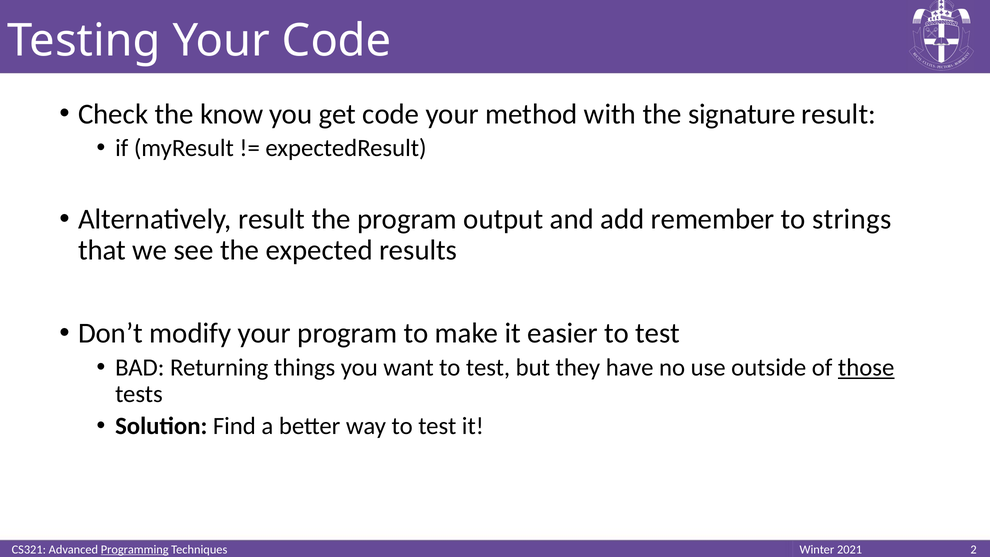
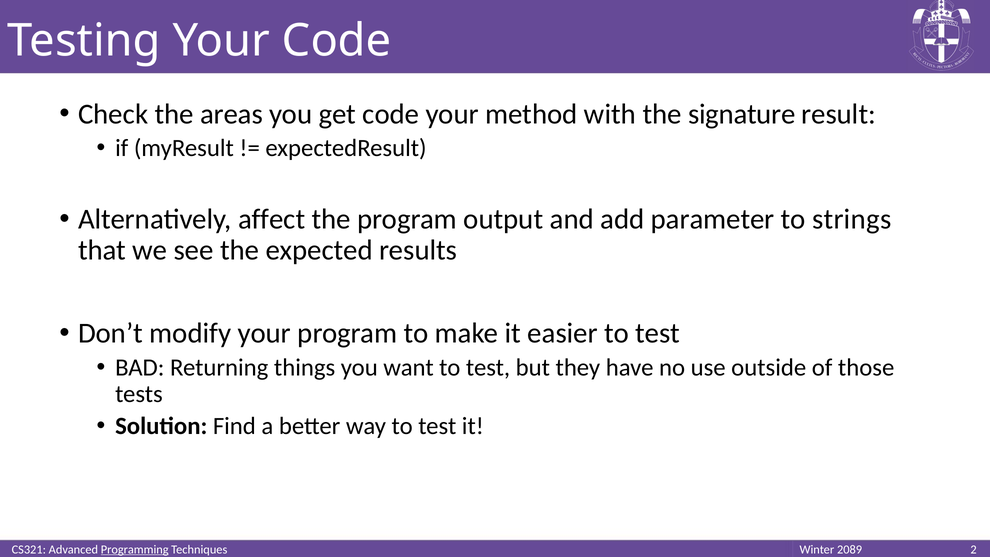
know: know -> areas (232, 114)
Alternatively result: result -> affect (272, 219)
remember: remember -> parameter (713, 219)
those underline: present -> none (866, 367)
2021: 2021 -> 2089 (850, 550)
